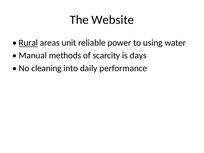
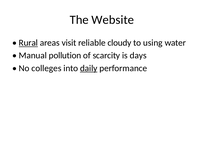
unit: unit -> visit (69, 43)
power: power -> cloudy (119, 43)
methods: methods -> pollution (65, 55)
cleaning: cleaning -> colleges (46, 68)
daily underline: none -> present (89, 68)
